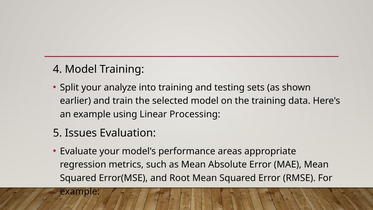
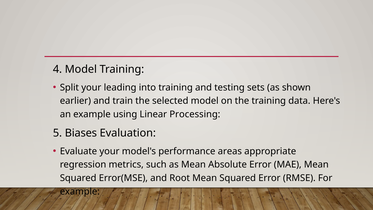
analyze: analyze -> leading (120, 87)
Issues: Issues -> Biases (81, 133)
